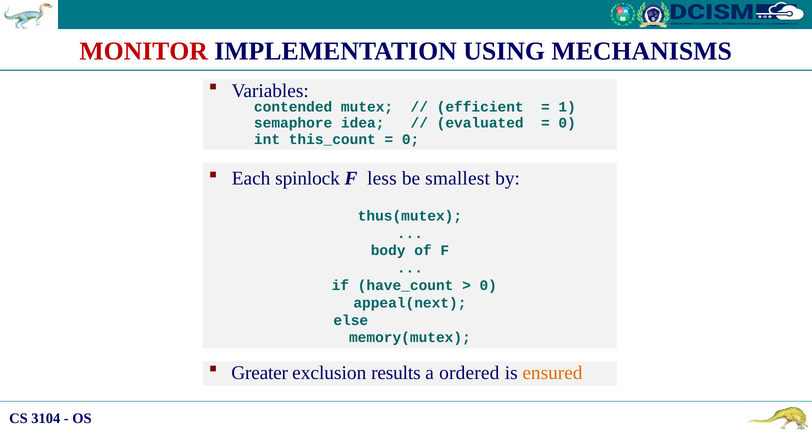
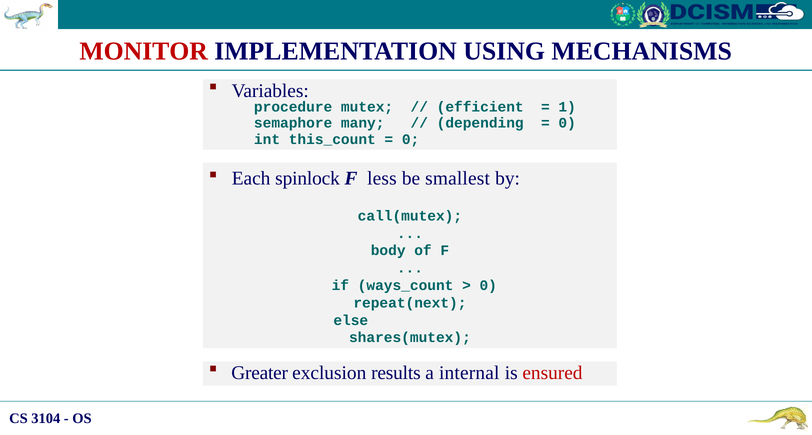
contended: contended -> procedure (293, 107)
idea: idea -> many (363, 123)
evaluated: evaluated -> depending (480, 123)
thus(mutex: thus(mutex -> call(mutex (410, 216)
have_count: have_count -> ways_count (406, 285)
appeal(next: appeal(next -> repeat(next (410, 303)
memory(mutex: memory(mutex -> shares(mutex (410, 338)
ordered: ordered -> internal (469, 373)
ensured colour: orange -> red (552, 373)
